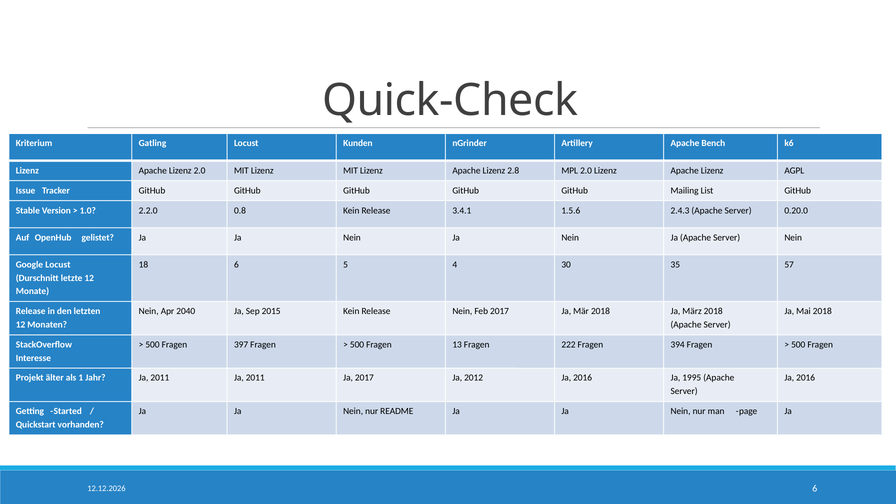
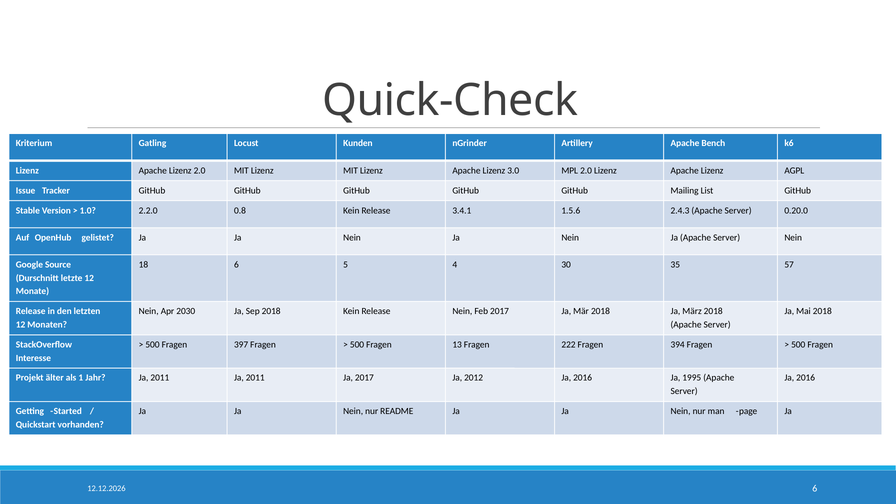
2.8: 2.8 -> 3.0 (513, 170)
Google Locust: Locust -> Source (58, 265)
2040: 2040 -> 2030 (186, 311)
Sep 2015: 2015 -> 2018 (271, 311)
